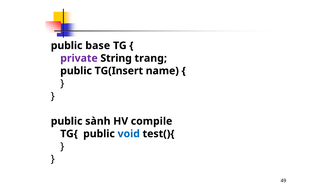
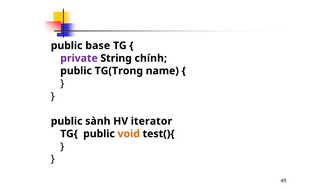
trang: trang -> chính (151, 58)
TG(Insert: TG(Insert -> TG(Trong (119, 71)
compile: compile -> iterator (151, 121)
void colour: blue -> orange (129, 134)
